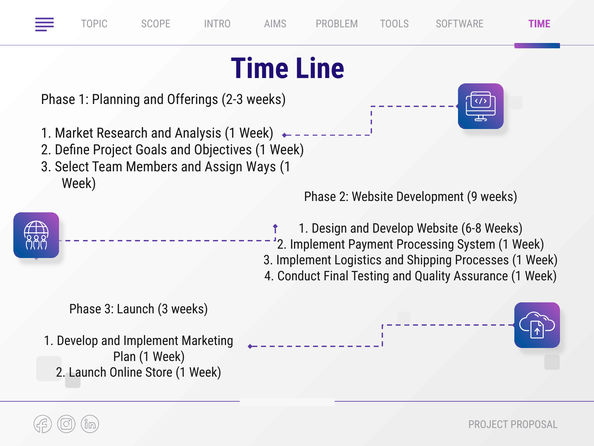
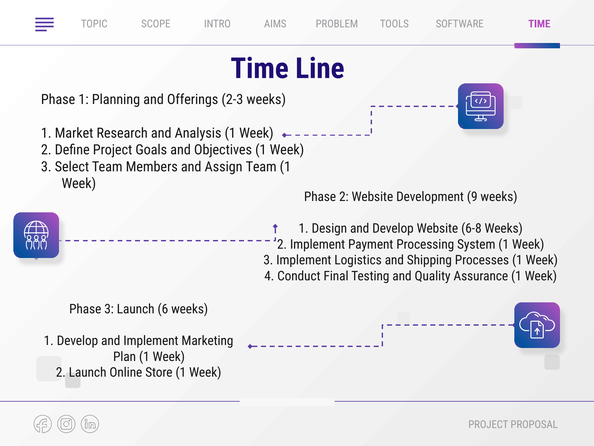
Assign Ways: Ways -> Team (261, 167)
Launch 3: 3 -> 6 (163, 309)
